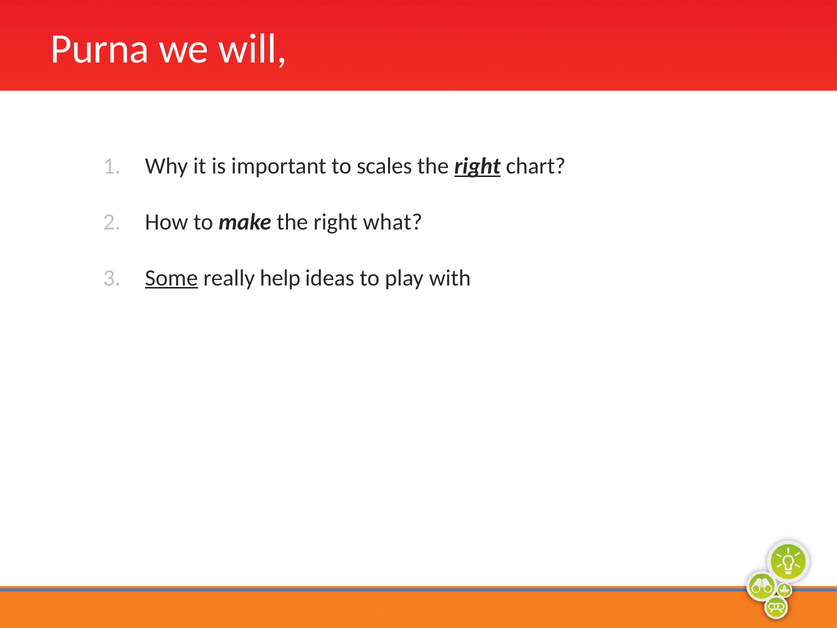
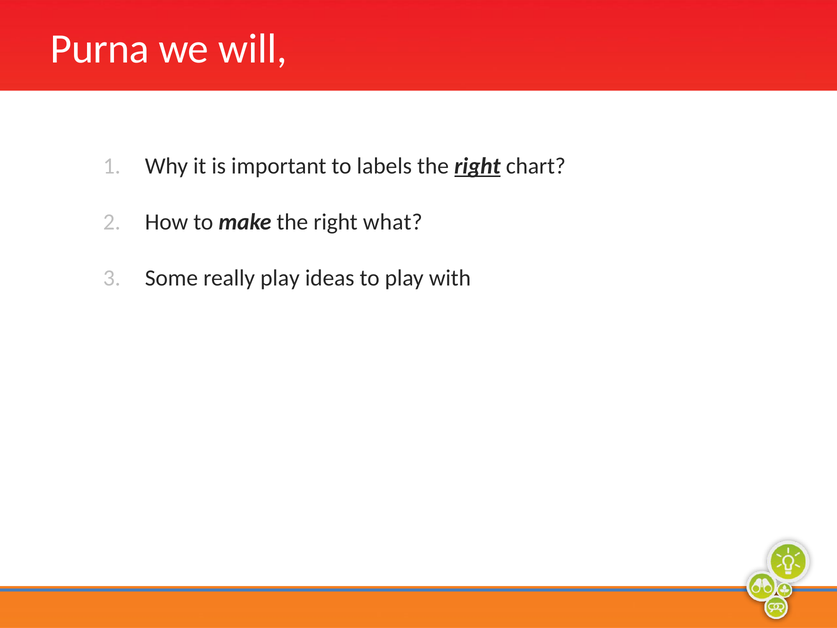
scales: scales -> labels (384, 166)
Some underline: present -> none (171, 278)
really help: help -> play (280, 278)
